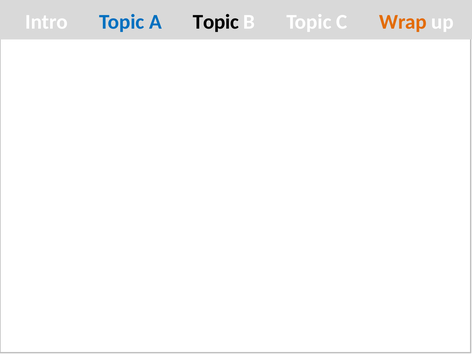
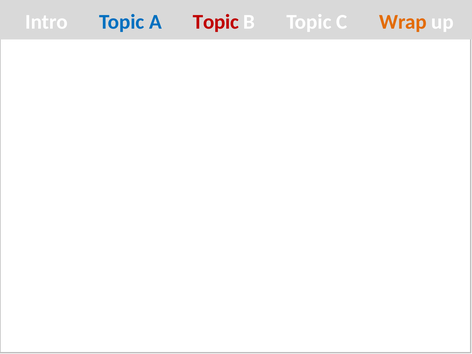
Topic colour: black -> red (216, 22)
